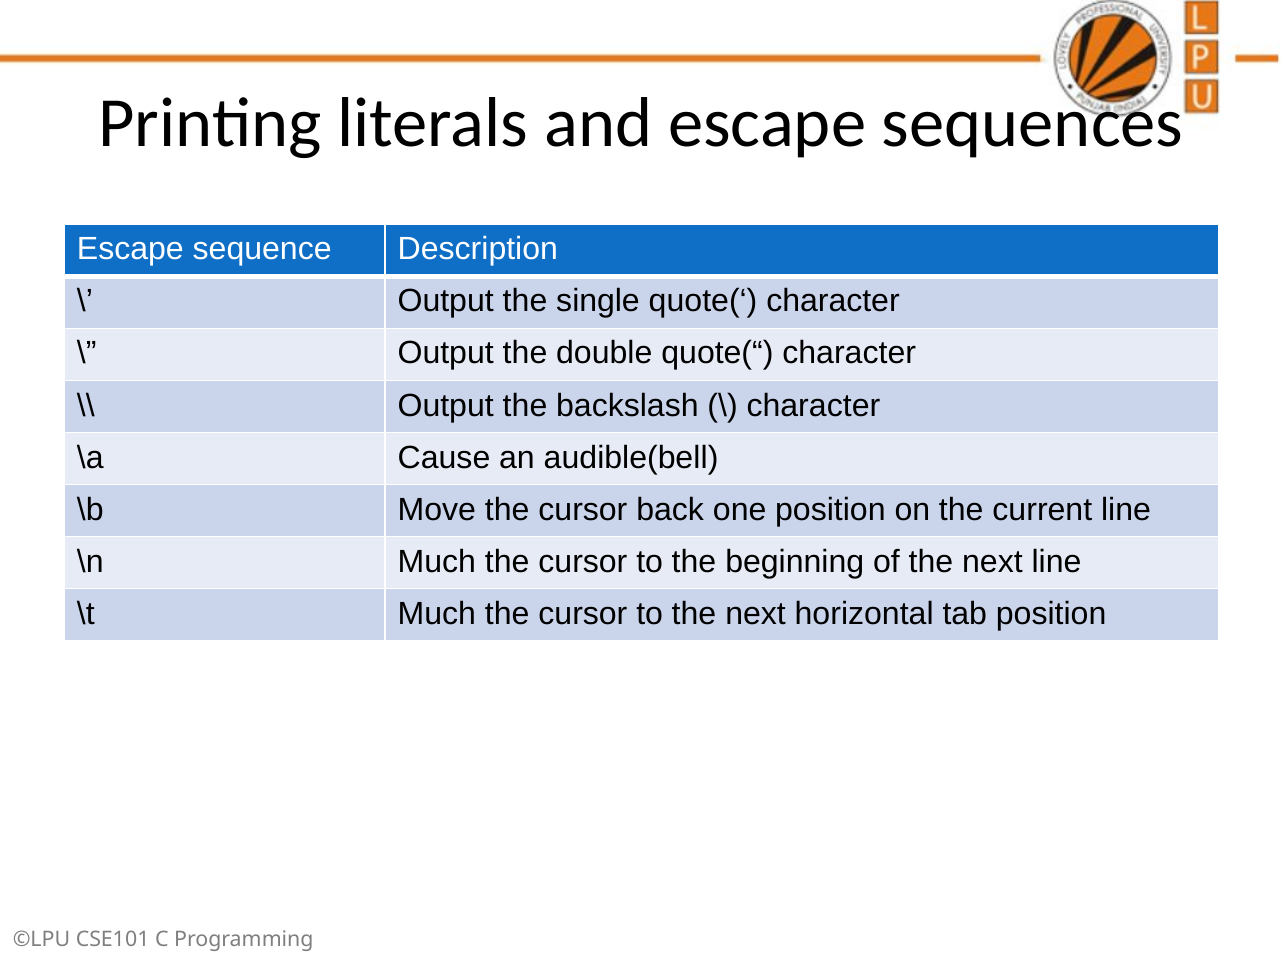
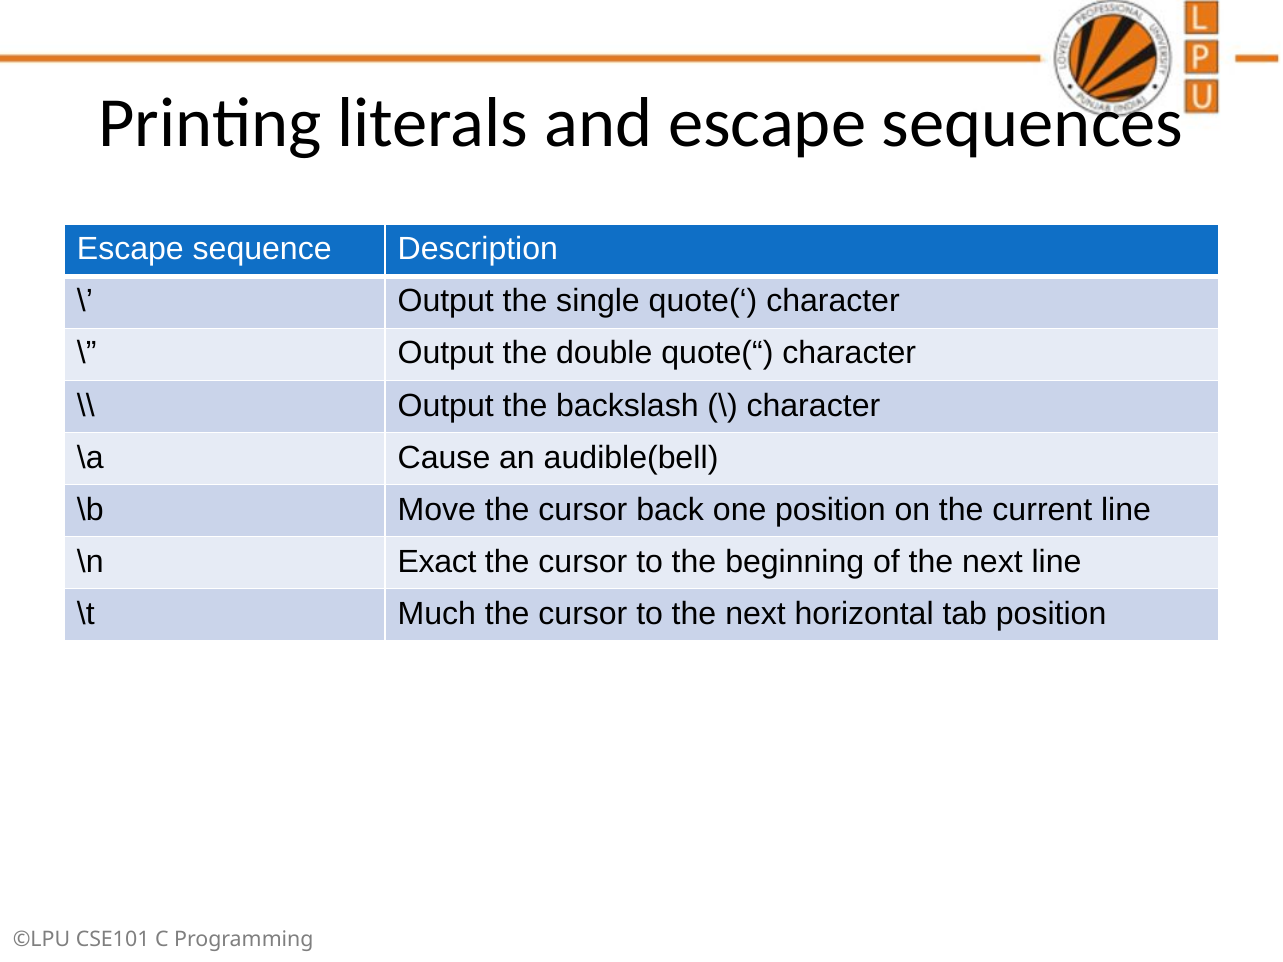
\n Much: Much -> Exact (437, 562)
